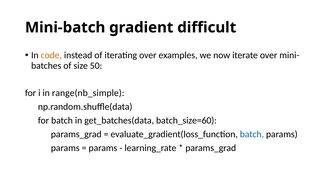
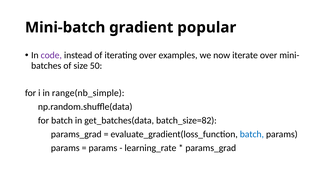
difficult: difficult -> popular (207, 28)
code colour: orange -> purple (51, 55)
batch_size=60: batch_size=60 -> batch_size=82 (186, 121)
